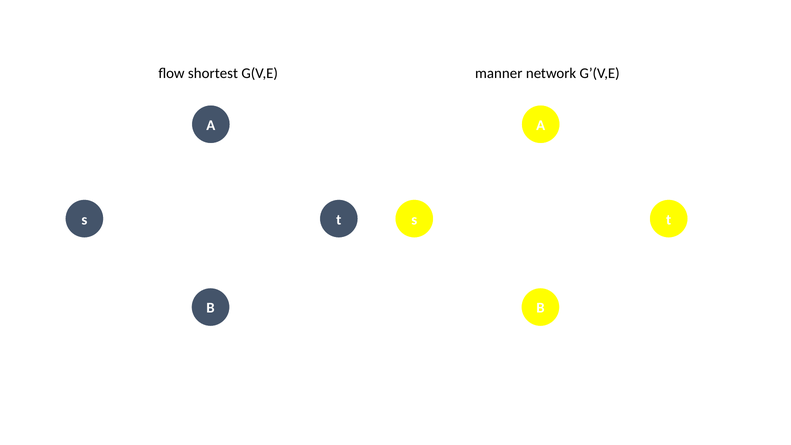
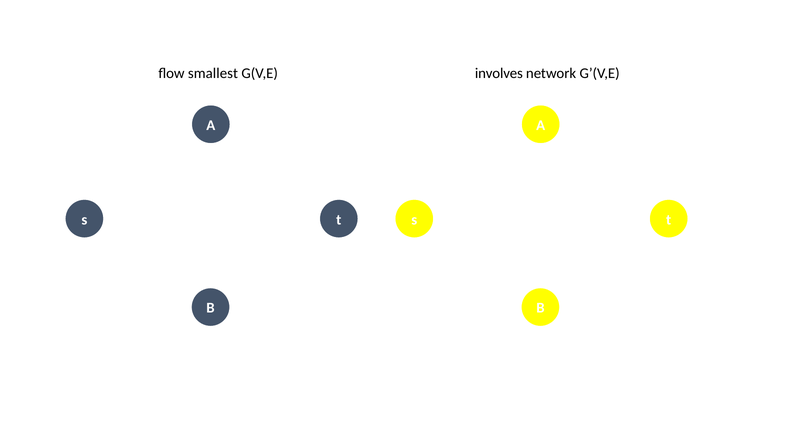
shortest: shortest -> smallest (213, 73)
manner: manner -> involves (499, 73)
